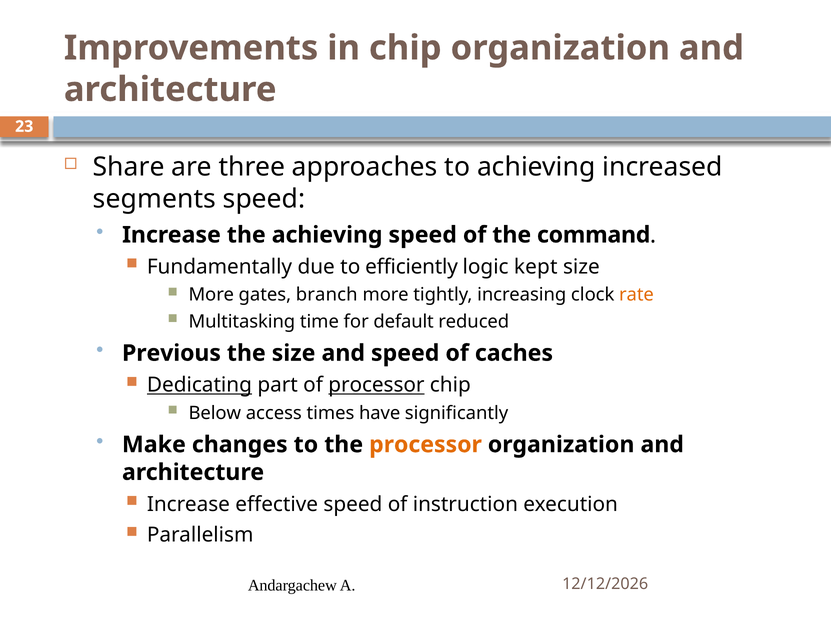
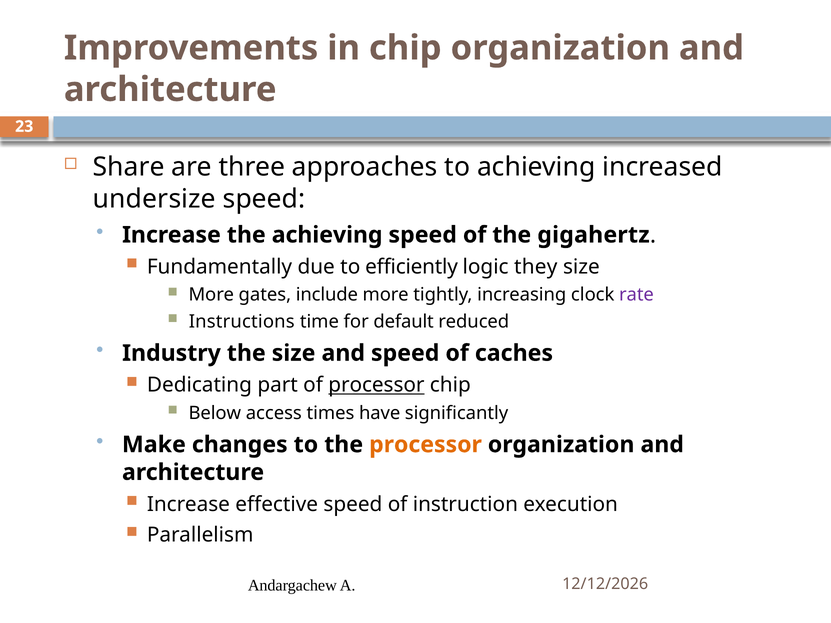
segments: segments -> undersize (154, 199)
command: command -> gigahertz (593, 235)
kept: kept -> they (536, 267)
branch: branch -> include (327, 295)
rate colour: orange -> purple (636, 295)
Multitasking: Multitasking -> Instructions (242, 322)
Previous: Previous -> Industry (171, 353)
Dedicating underline: present -> none (199, 385)
